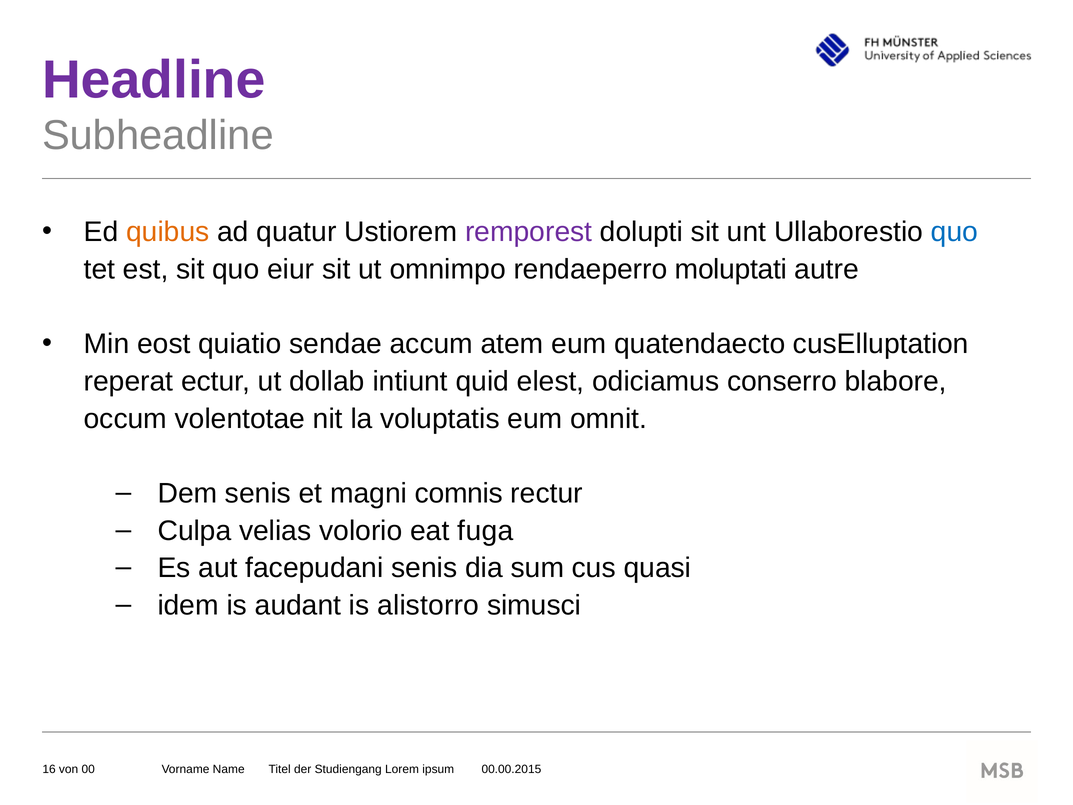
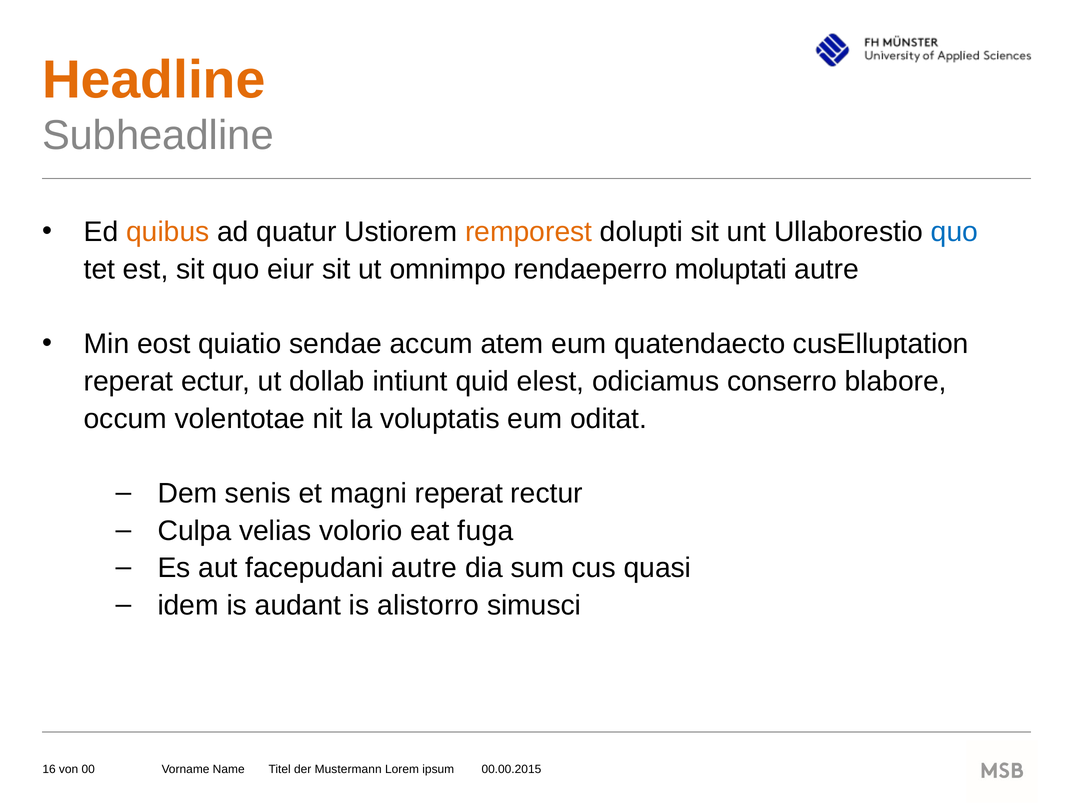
Headline colour: purple -> orange (154, 80)
remporest colour: purple -> orange (529, 232)
omnit: omnit -> oditat (609, 419)
magni comnis: comnis -> reperat (459, 493)
facepudani senis: senis -> autre (424, 568)
Studiengang: Studiengang -> Mustermann (348, 769)
